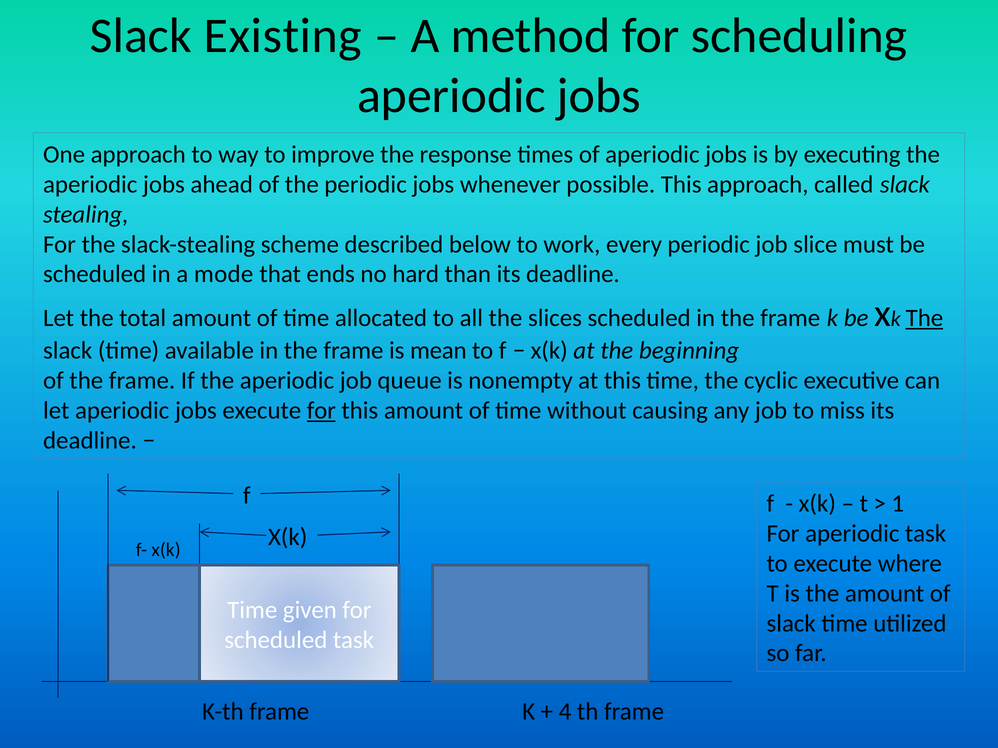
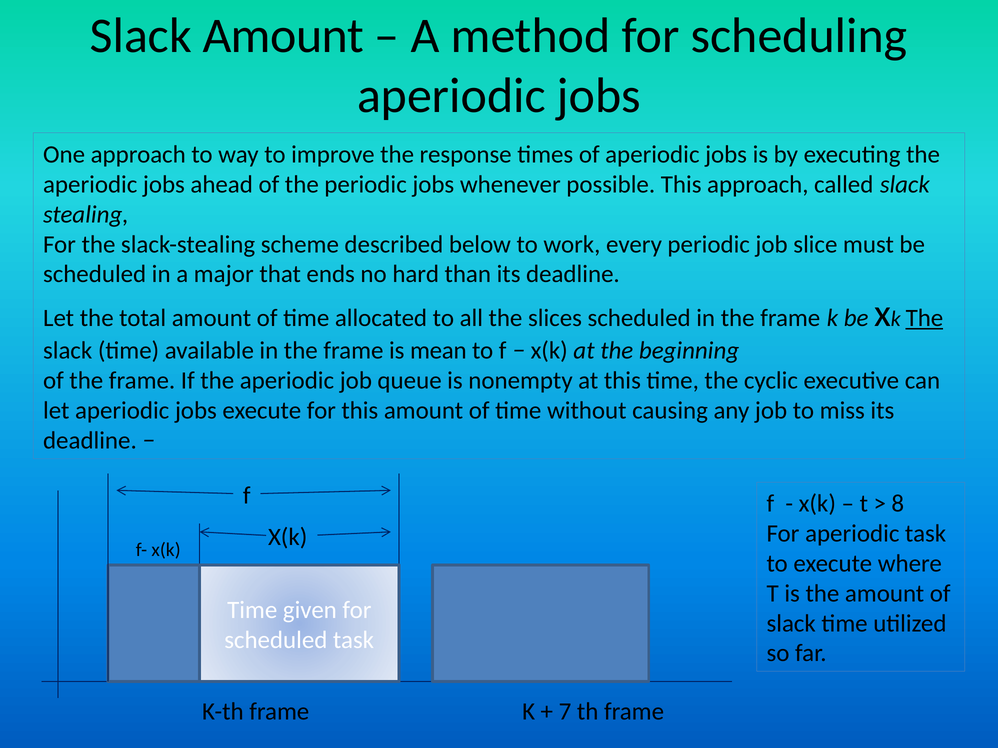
Slack Existing: Existing -> Amount (283, 36)
mode: mode -> major (224, 274)
for underline: present -> none (321, 411)
1: 1 -> 8 (898, 504)
4: 4 -> 7 (565, 712)
